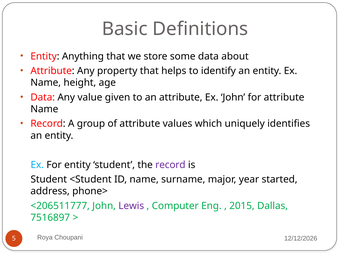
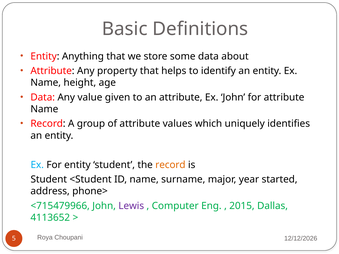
record colour: purple -> orange (170, 165)
<206511777: <206511777 -> <715479966 (60, 206)
7516897: 7516897 -> 4113652 (50, 218)
